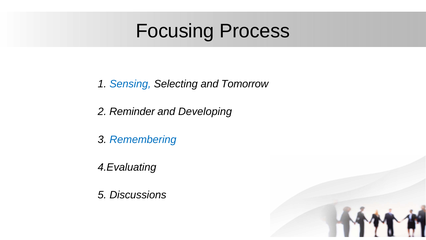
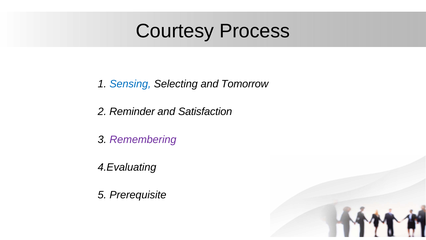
Focusing: Focusing -> Courtesy (175, 31)
Developing: Developing -> Satisfaction (205, 112)
Remembering colour: blue -> purple (143, 139)
Discussions: Discussions -> Prerequisite (138, 195)
